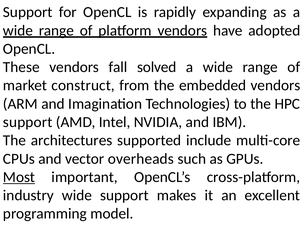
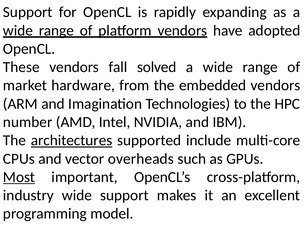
construct: construct -> hardware (83, 86)
support: support -> number (28, 122)
architectures underline: none -> present (72, 141)
